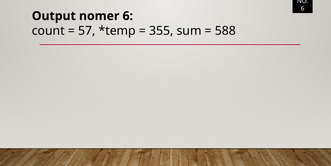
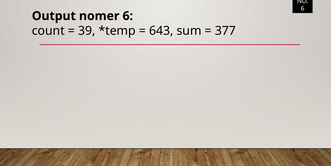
57: 57 -> 39 (87, 31)
355: 355 -> 643 (161, 31)
588: 588 -> 377 (225, 31)
